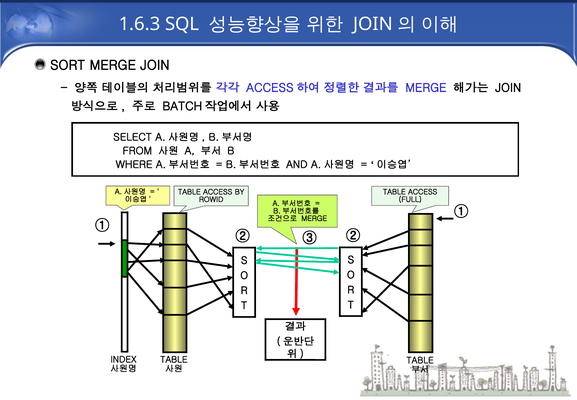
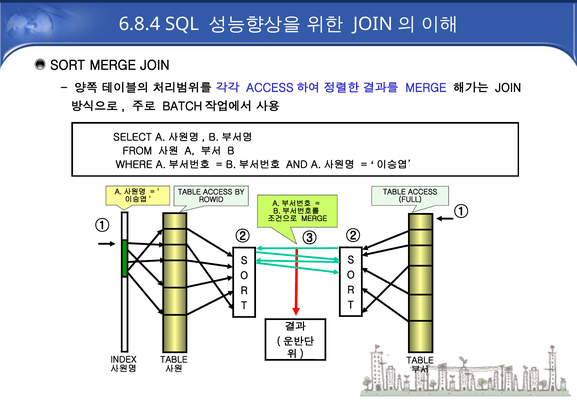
1.6.3: 1.6.3 -> 6.8.4 (140, 24)
